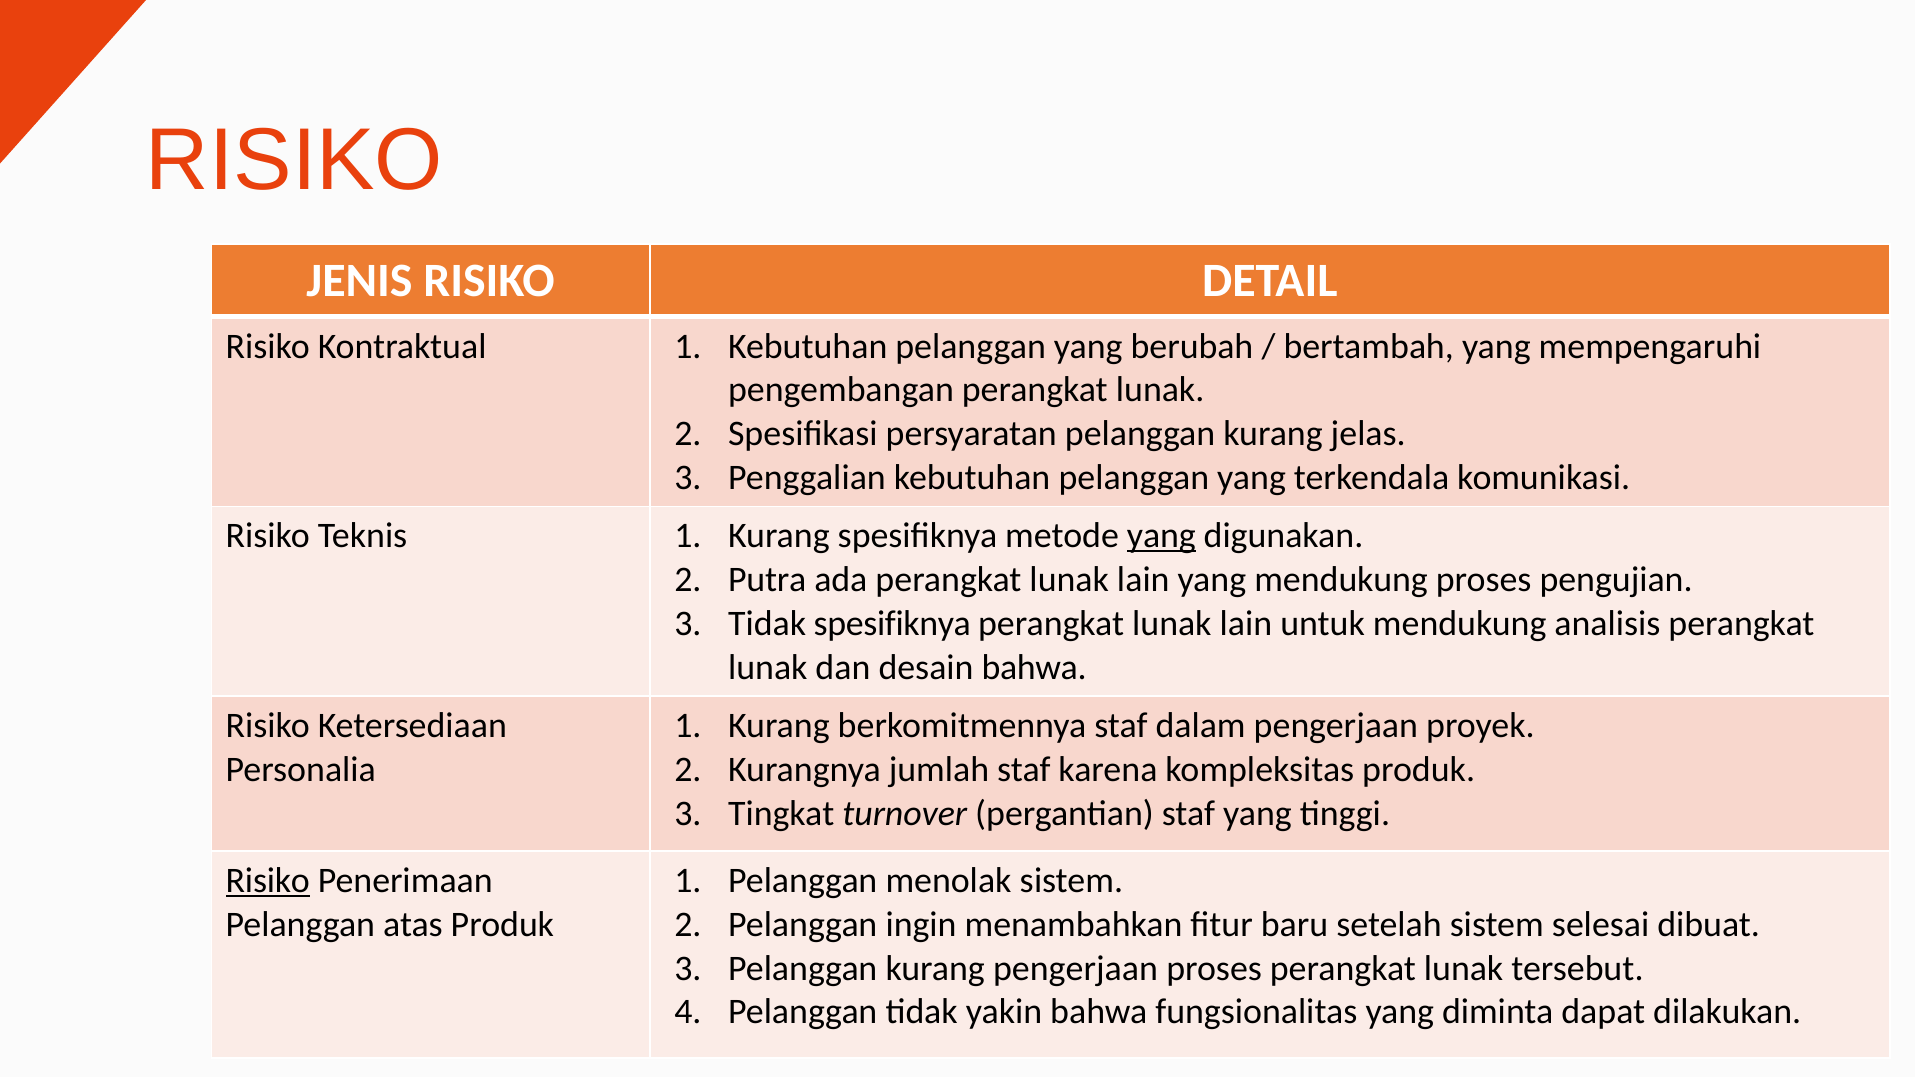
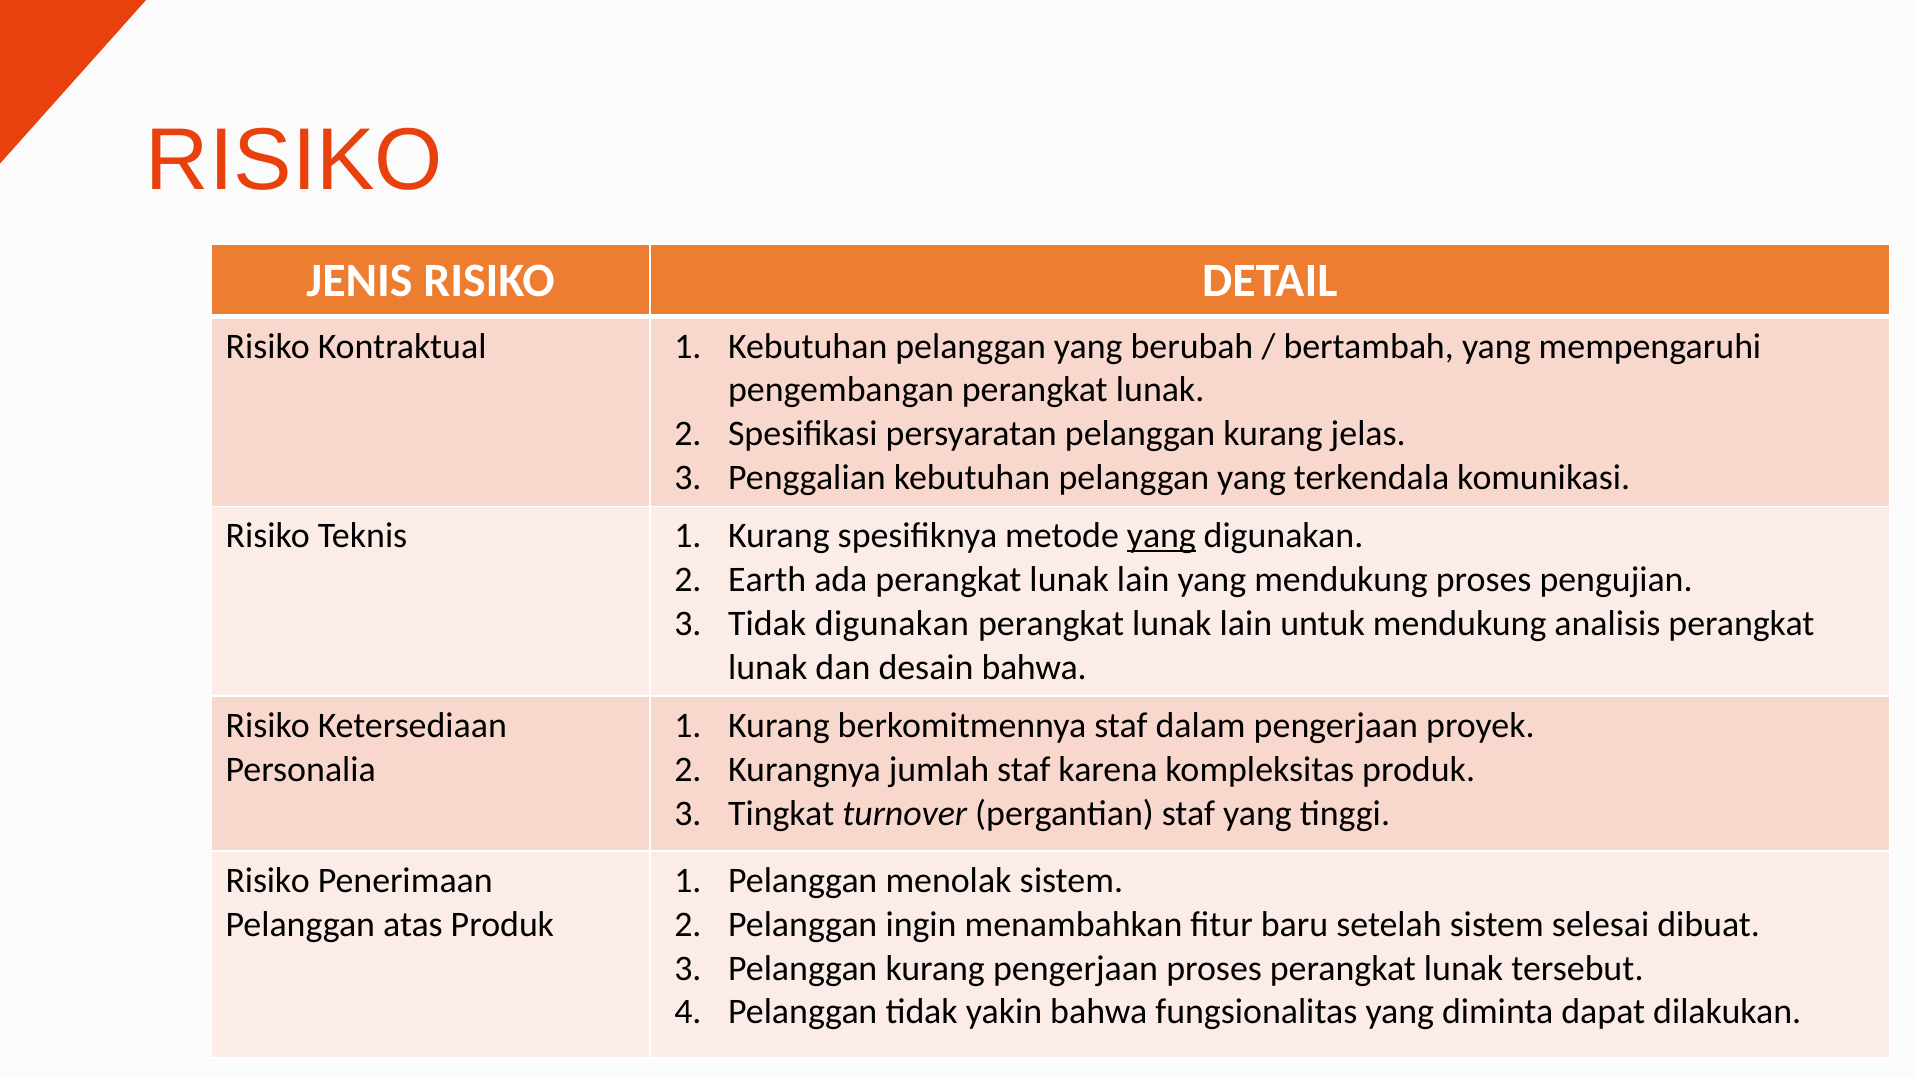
Putra: Putra -> Earth (767, 580)
Tidak spesifiknya: spesifiknya -> digunakan (892, 624)
Risiko underline: present -> none (268, 881)
